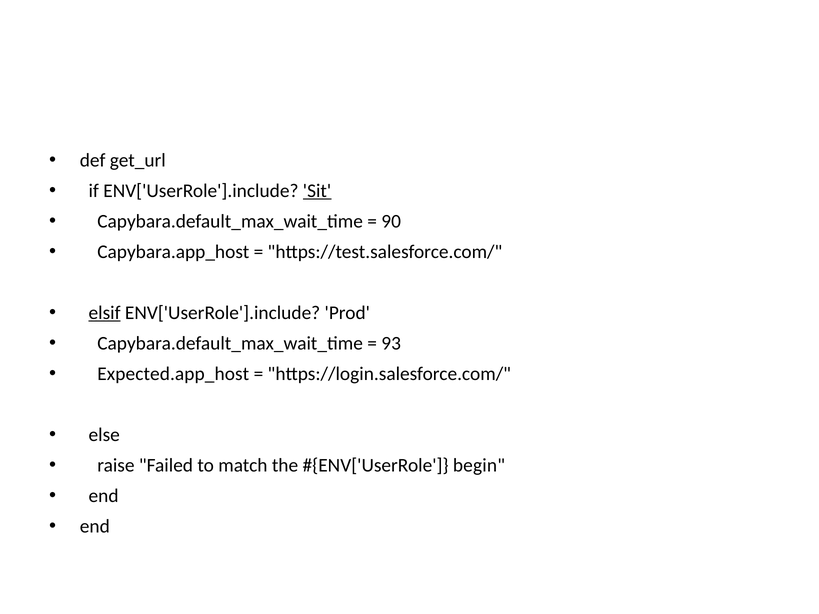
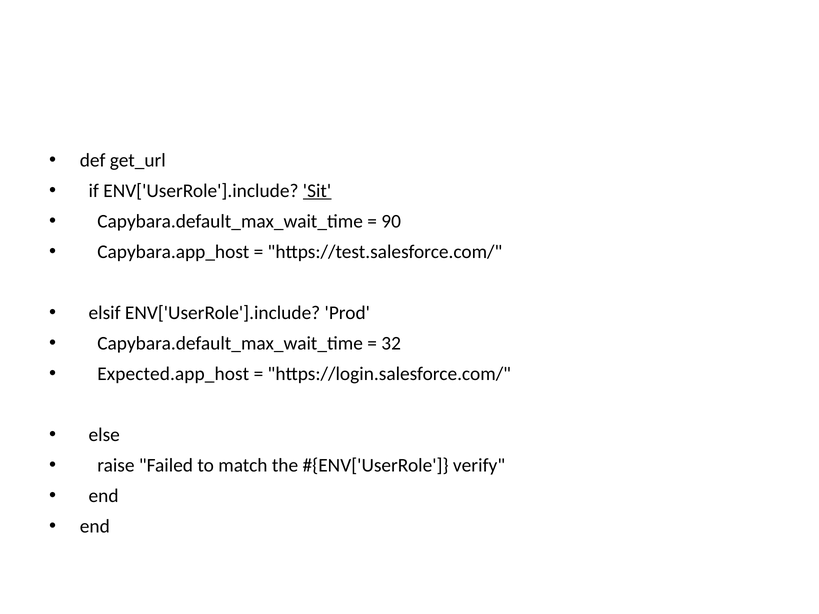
elsif underline: present -> none (105, 313)
93: 93 -> 32 (391, 343)
begin: begin -> verify (479, 465)
